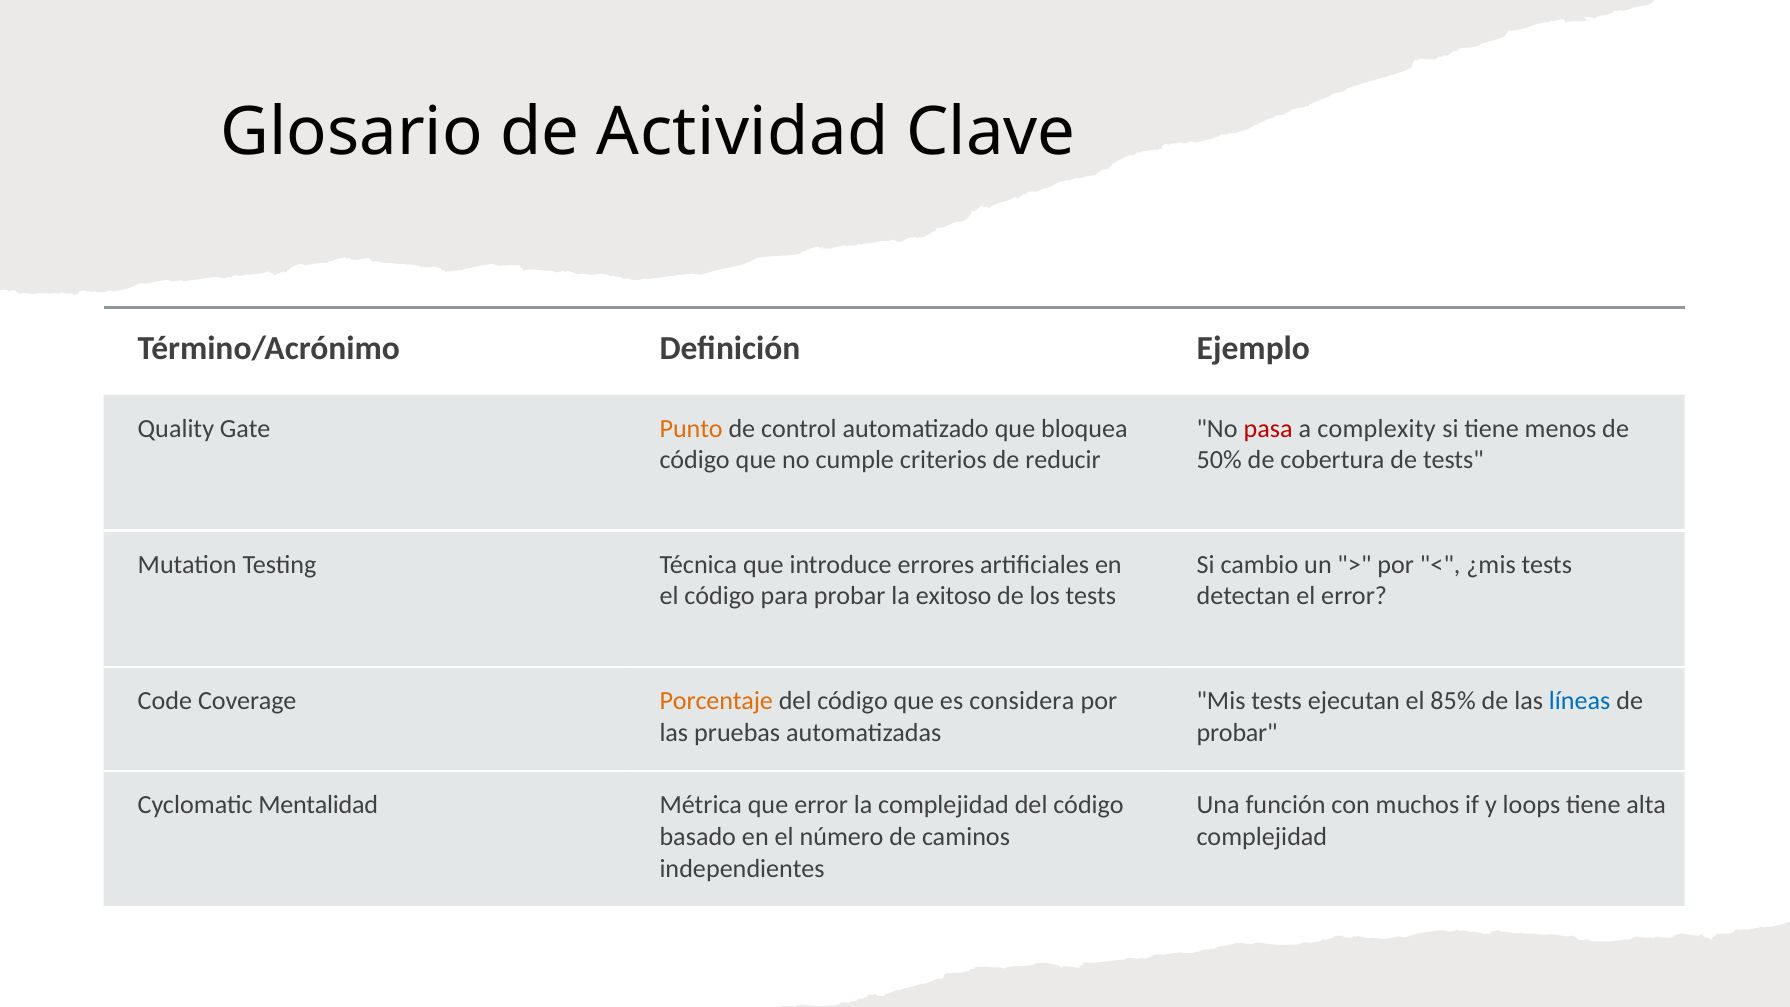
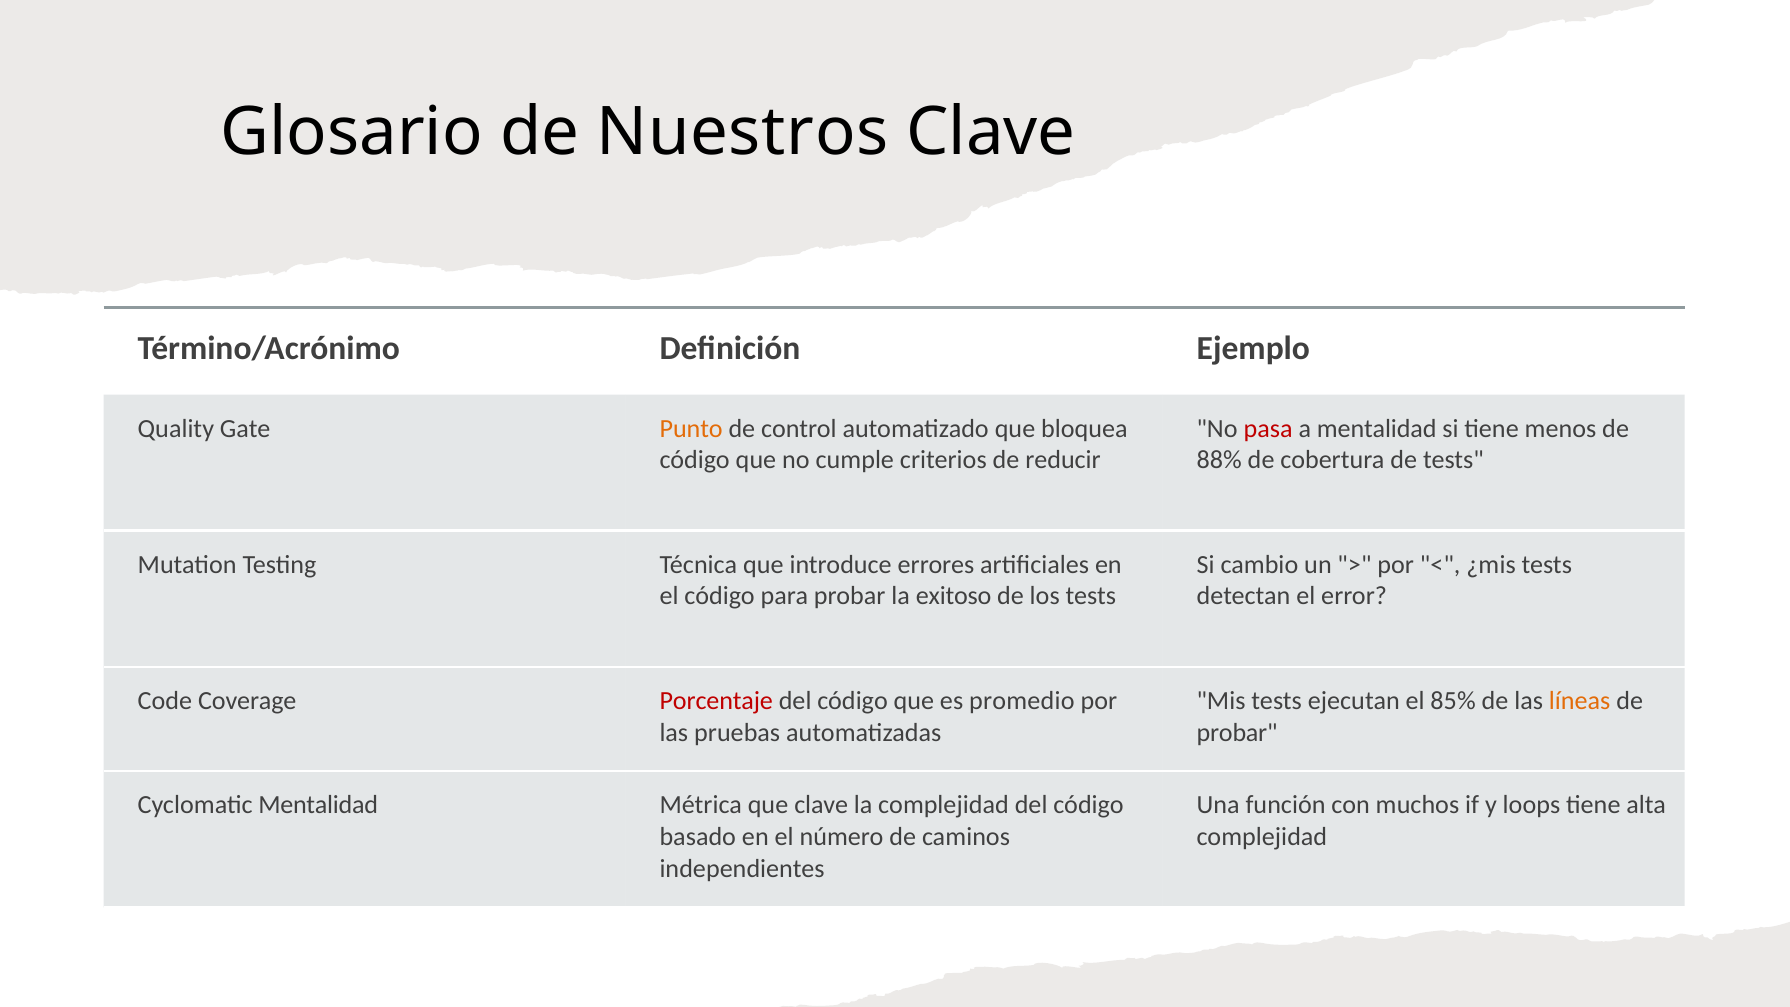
Actividad: Actividad -> Nuestros (743, 132)
a complexity: complexity -> mentalidad (1377, 428)
50%: 50% -> 88% (1219, 460)
Porcentaje colour: orange -> red (716, 701)
considera: considera -> promedio (1022, 701)
líneas colour: blue -> orange (1580, 701)
que error: error -> clave (821, 805)
